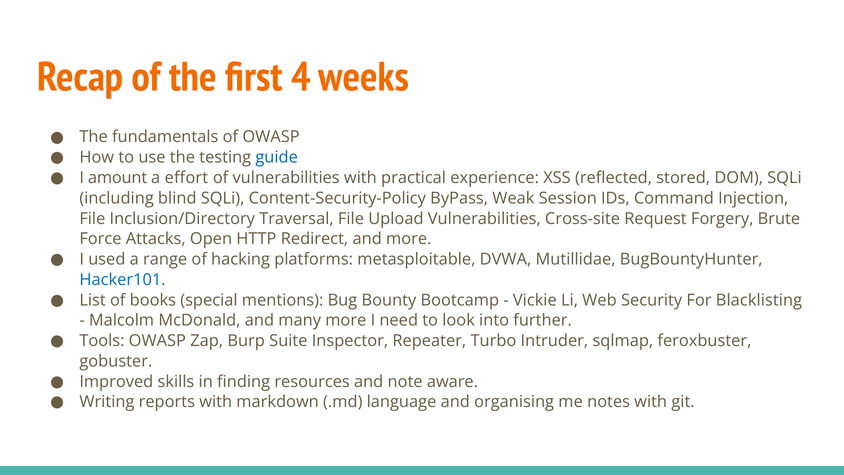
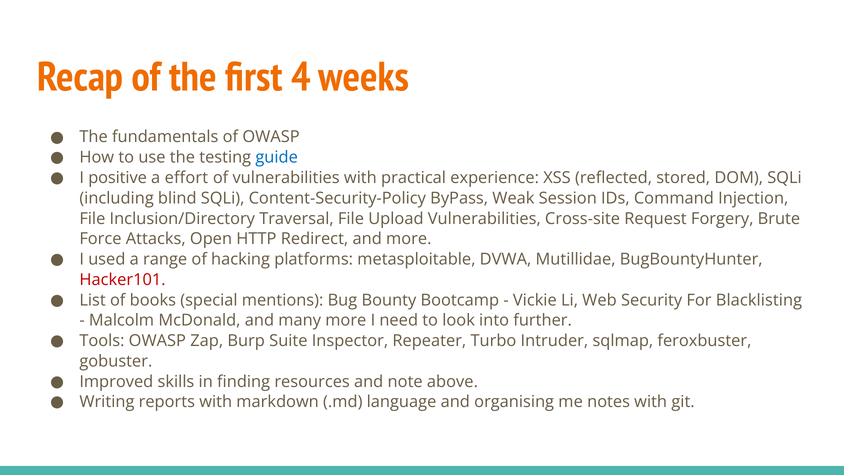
amount: amount -> positive (118, 178)
Hacker101 colour: blue -> red (123, 280)
aware: aware -> above (452, 381)
